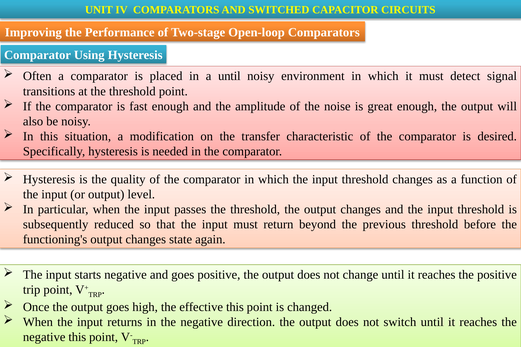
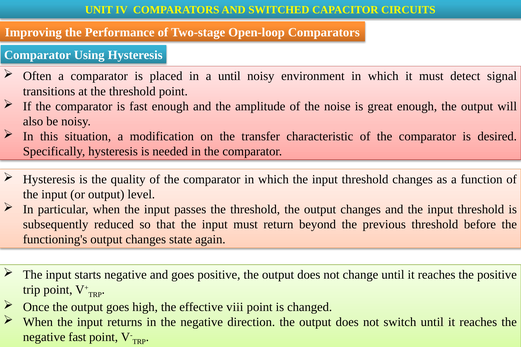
effective this: this -> viii (235, 307)
negative this: this -> fast (77, 337)
